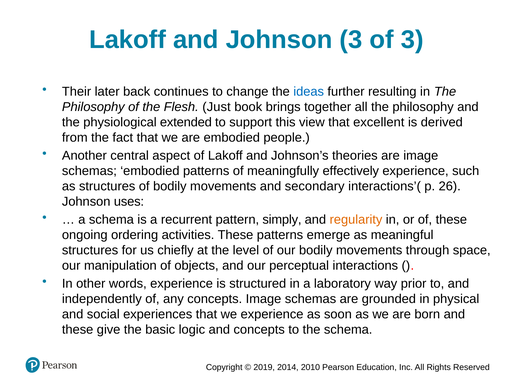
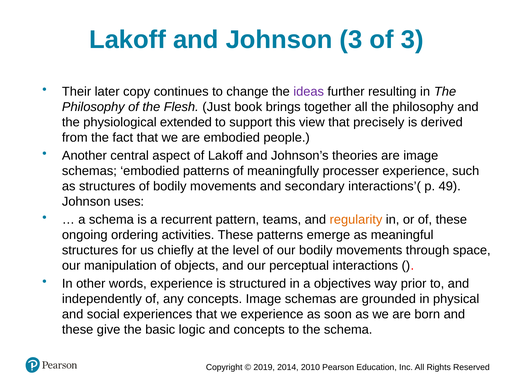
back: back -> copy (137, 92)
ideas colour: blue -> purple (309, 92)
excellent: excellent -> precisely (379, 123)
effectively: effectively -> processer (351, 171)
26: 26 -> 49 (450, 187)
simply: simply -> teams (282, 220)
laboratory: laboratory -> objectives (342, 284)
